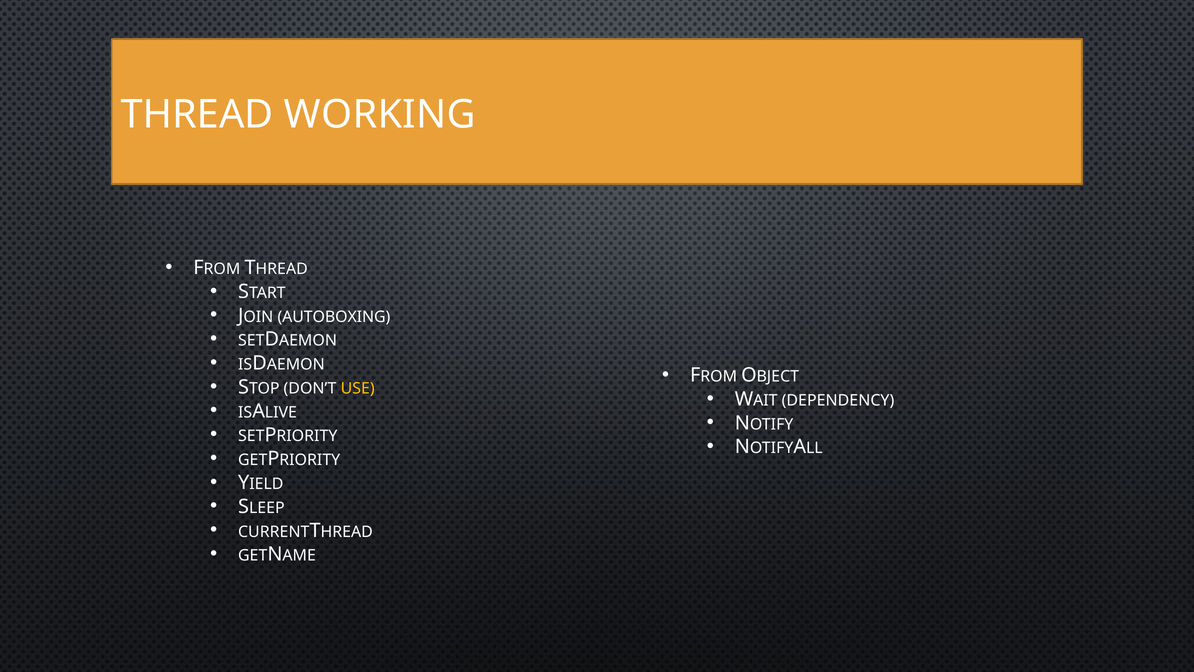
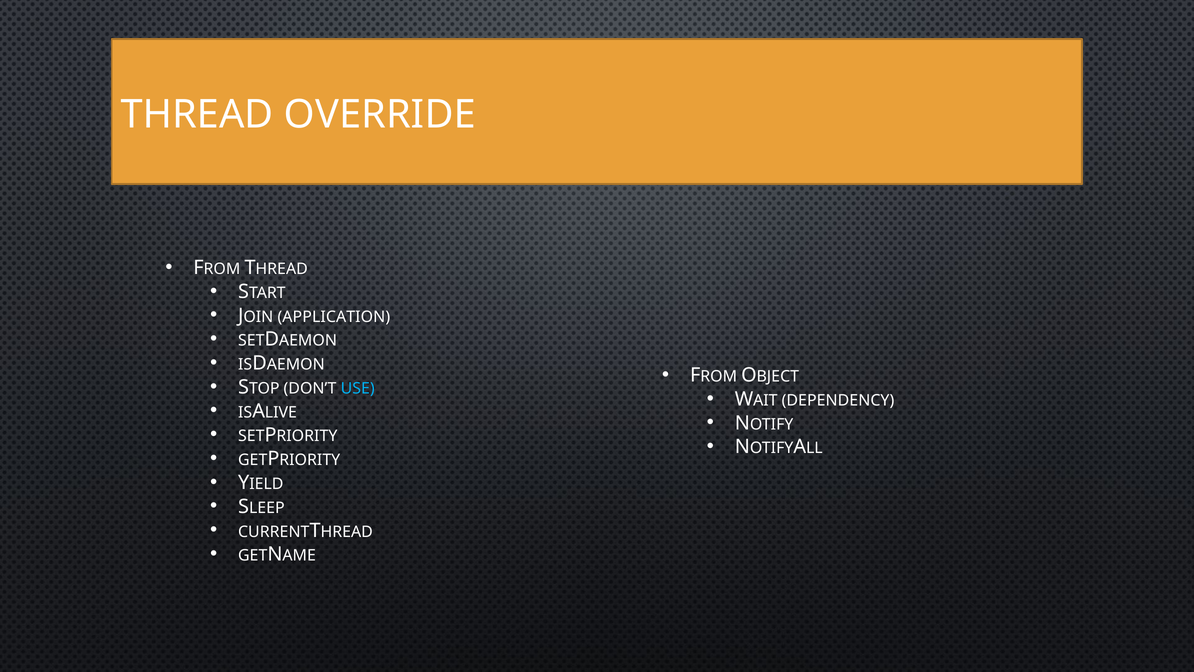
WORKING: WORKING -> OVERRIDE (380, 114)
AUTOBOXING: AUTOBOXING -> APPLICATION (334, 317)
USE colour: yellow -> light blue (358, 388)
